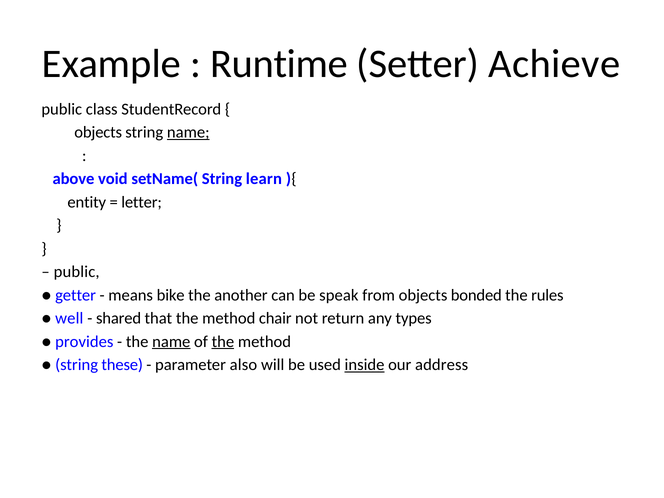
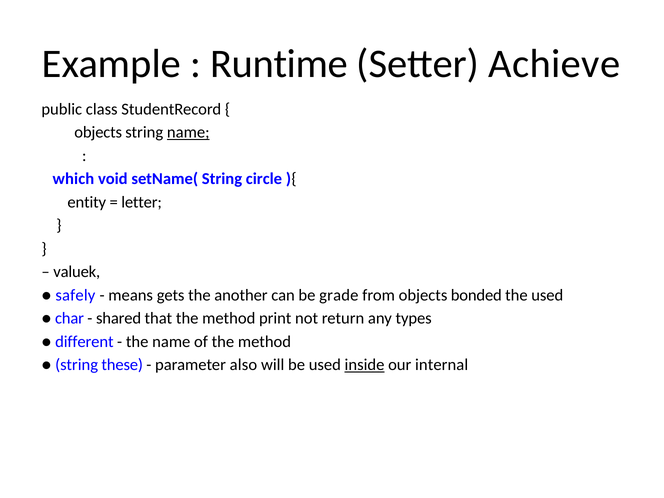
above: above -> which (73, 179)
learn: learn -> circle (264, 179)
public: public -> valuek (77, 272)
getter: getter -> safely (75, 295)
bike: bike -> gets (171, 295)
speak: speak -> grade (339, 295)
the rules: rules -> used (547, 295)
well: well -> char (69, 318)
chair: chair -> print (275, 318)
provides: provides -> different (84, 342)
name underline: present -> none (171, 342)
the underline: present -> none (223, 342)
address: address -> internal (442, 365)
